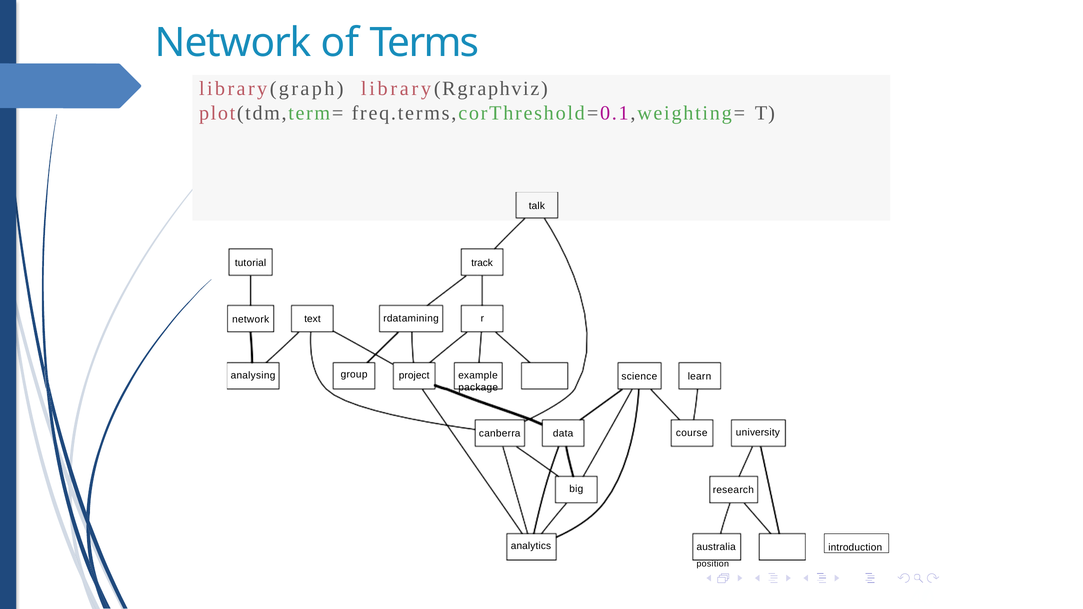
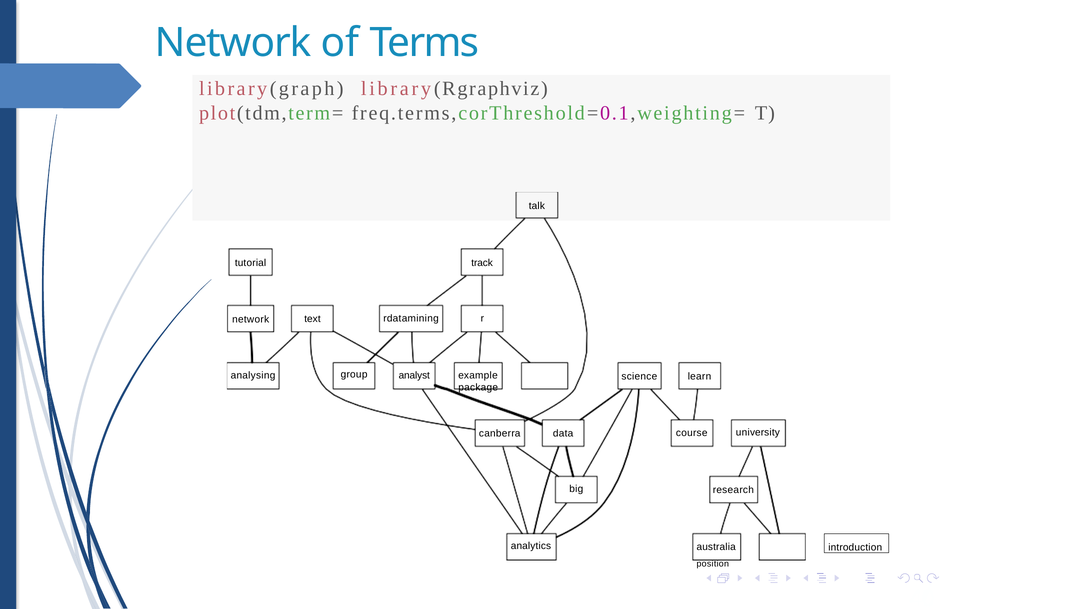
project: project -> analyst (414, 376)
